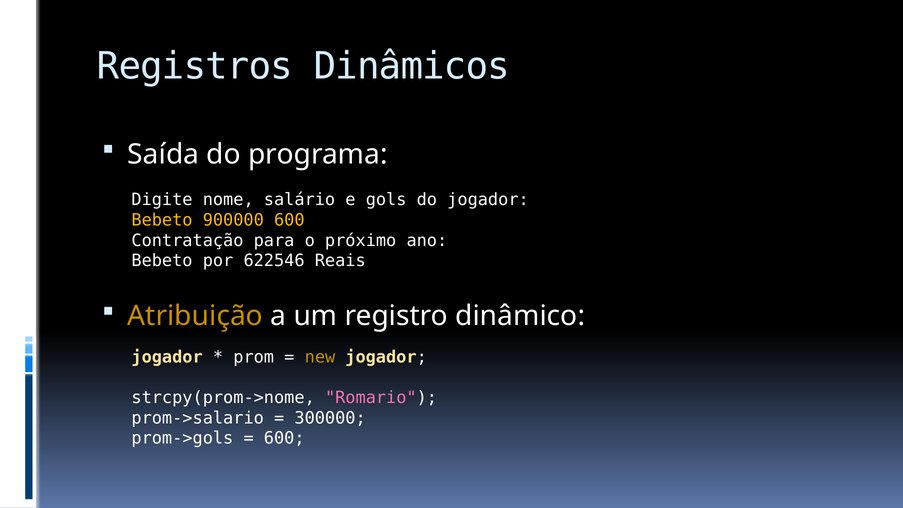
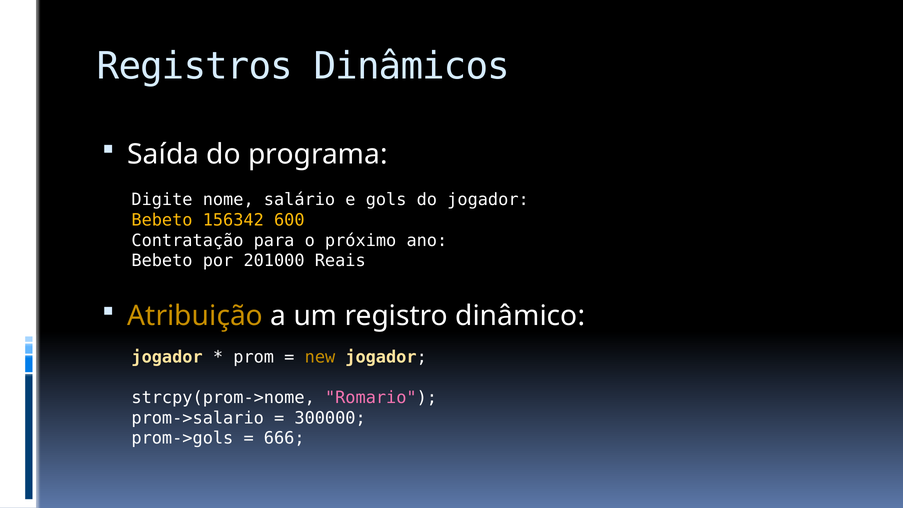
900000: 900000 -> 156342 (233, 220)
622546: 622546 -> 201000 (274, 261)
600: 600 -> 666 (284, 438)
